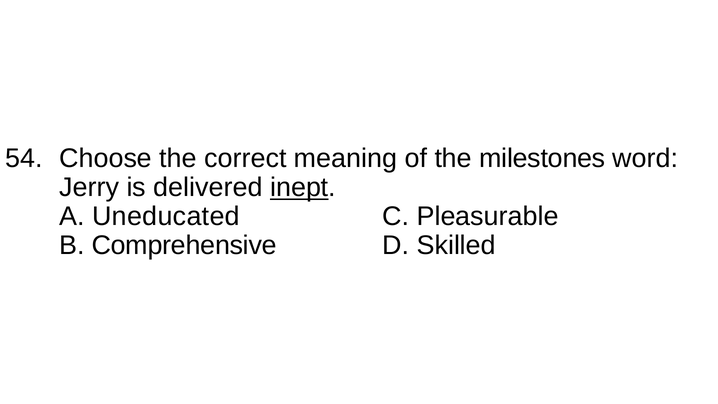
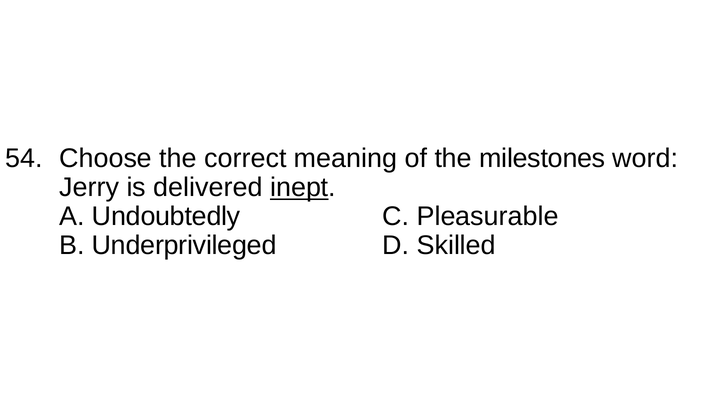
Uneducated: Uneducated -> Undoubtedly (166, 216)
Comprehensive: Comprehensive -> Underprivileged (184, 245)
